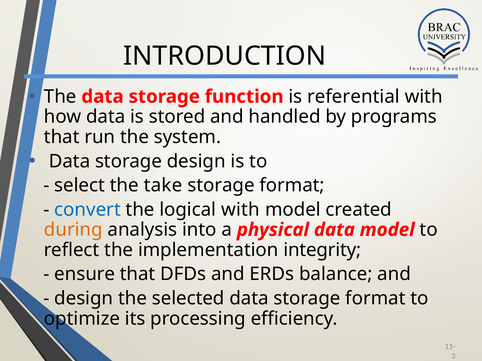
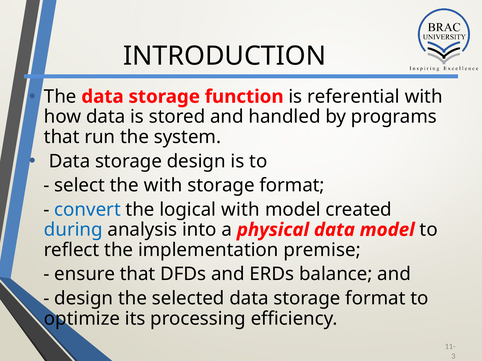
the take: take -> with (163, 186)
during colour: orange -> blue (73, 230)
integrity: integrity -> premise (322, 250)
